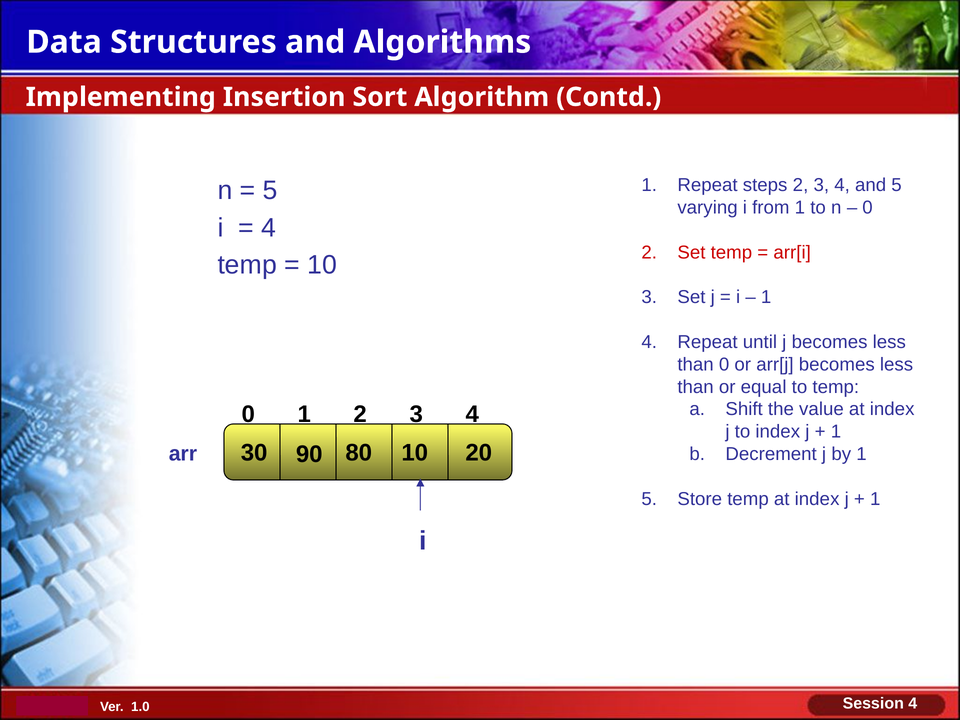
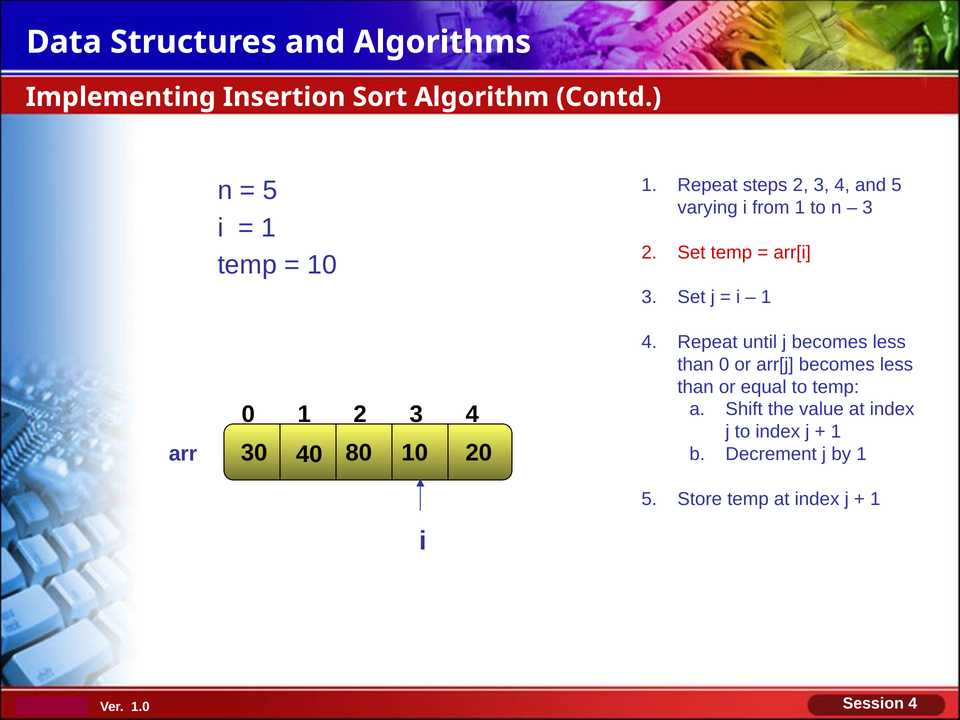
0: 0 -> 3 (868, 208)
4: 4 -> 1 (269, 228)
90: 90 -> 40 (309, 454)
